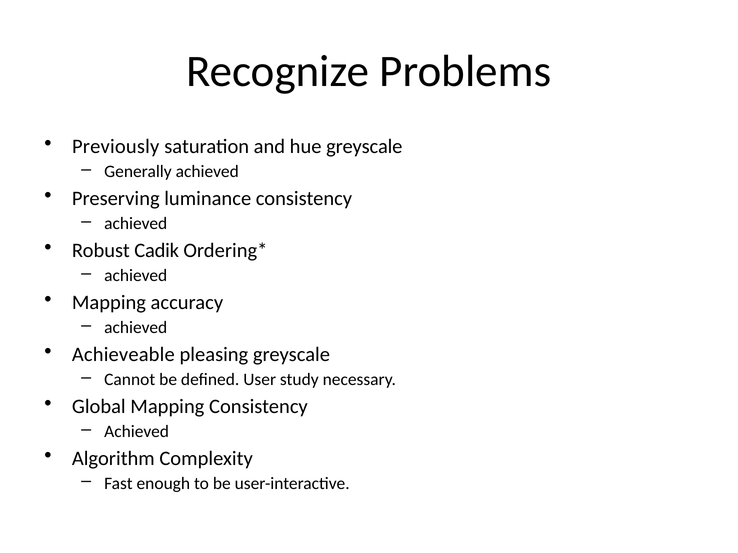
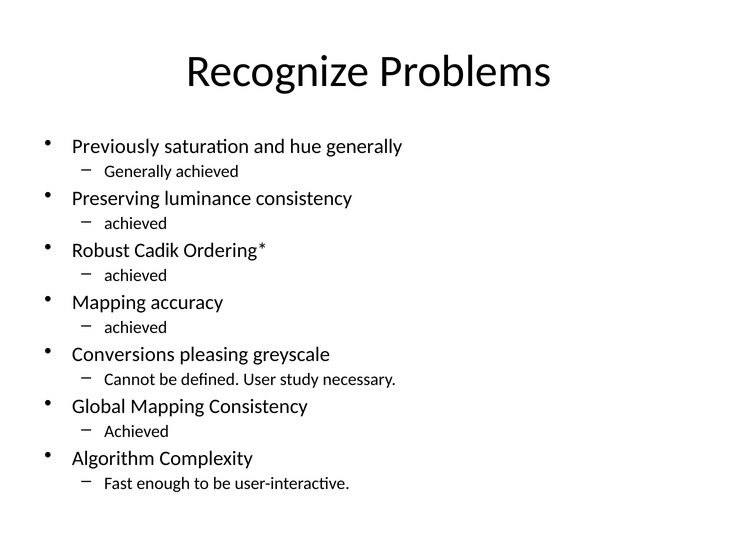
hue greyscale: greyscale -> generally (364, 147)
Achieveable: Achieveable -> Conversions (123, 355)
